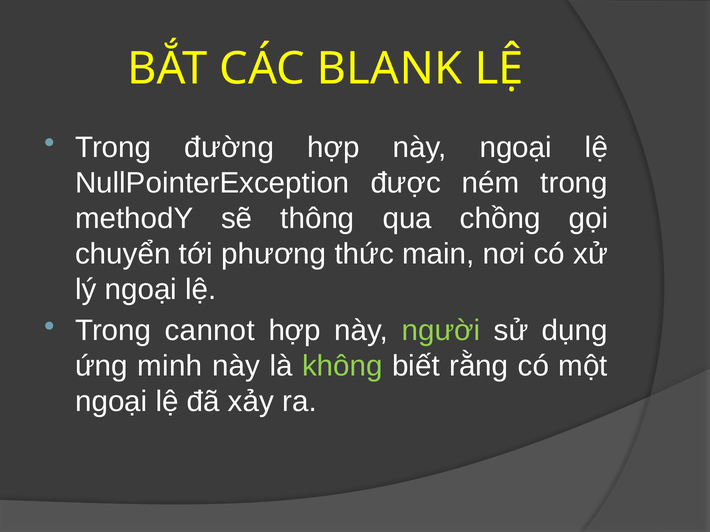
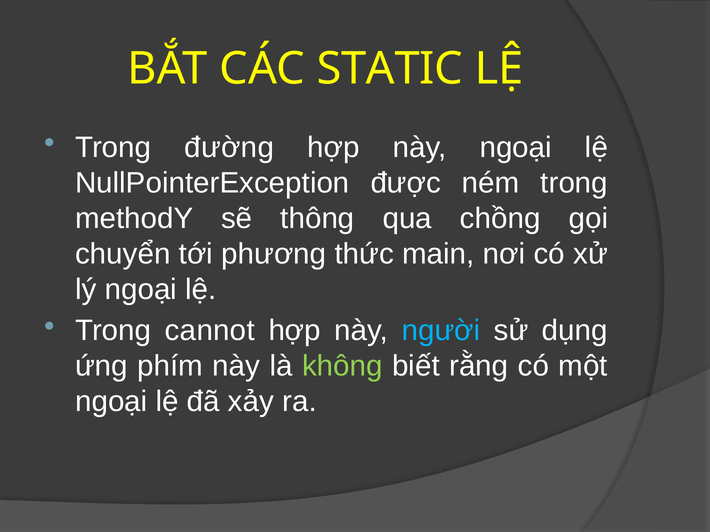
BLANK: BLANK -> STATIC (390, 69)
người colour: light green -> light blue (441, 331)
minh: minh -> phím (170, 366)
